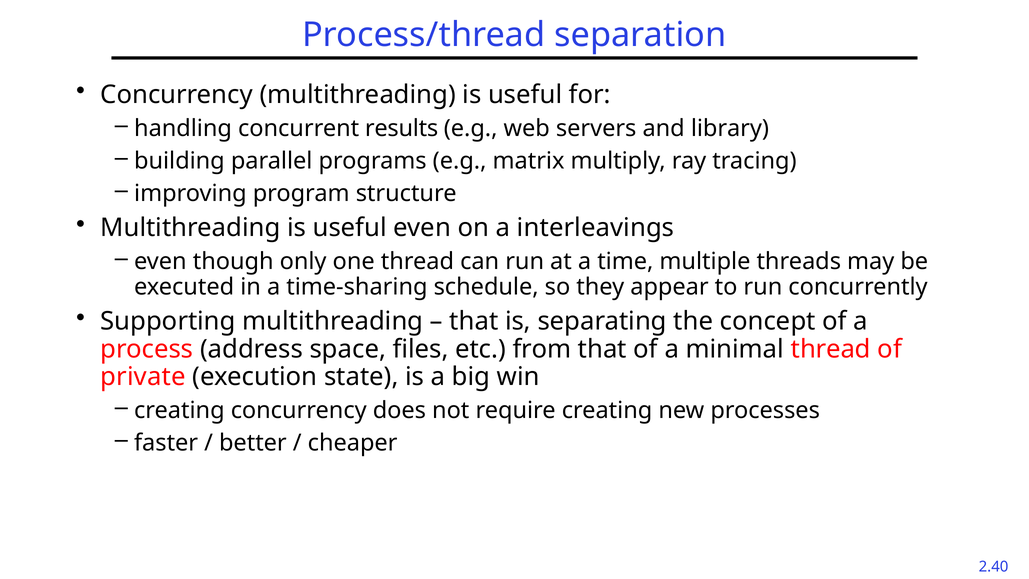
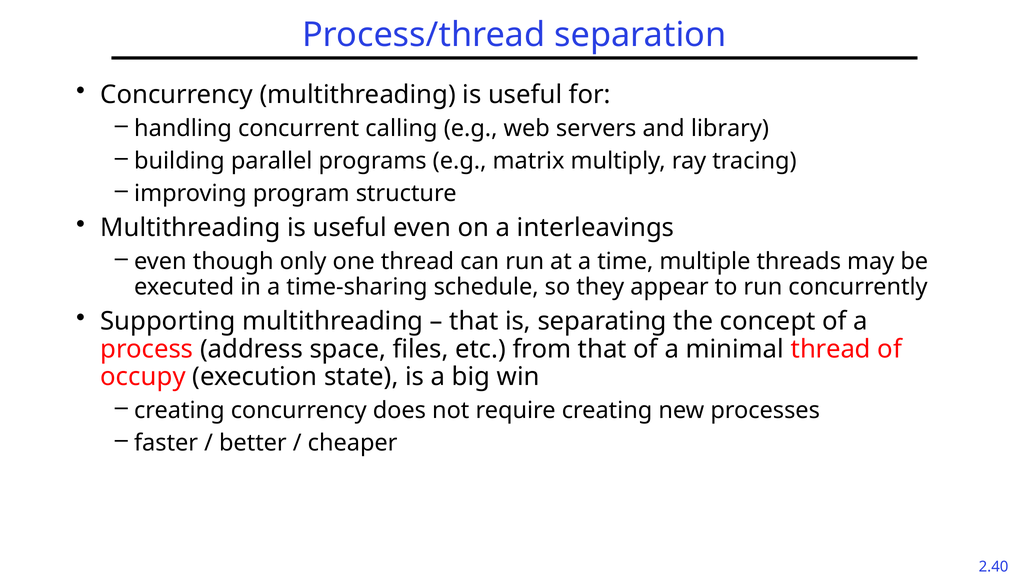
results: results -> calling (401, 128)
private: private -> occupy (143, 377)
